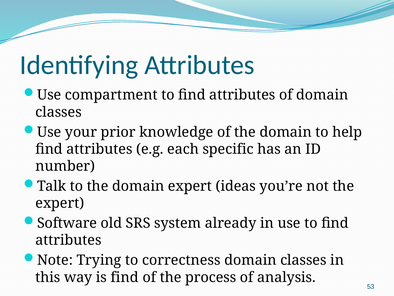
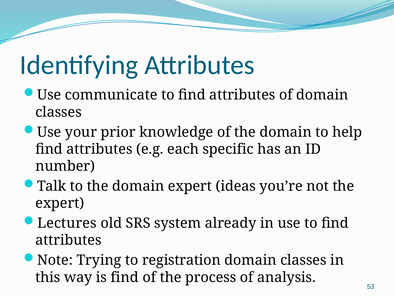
compartment: compartment -> communicate (111, 95)
Software: Software -> Lectures (67, 223)
correctness: correctness -> registration (181, 260)
